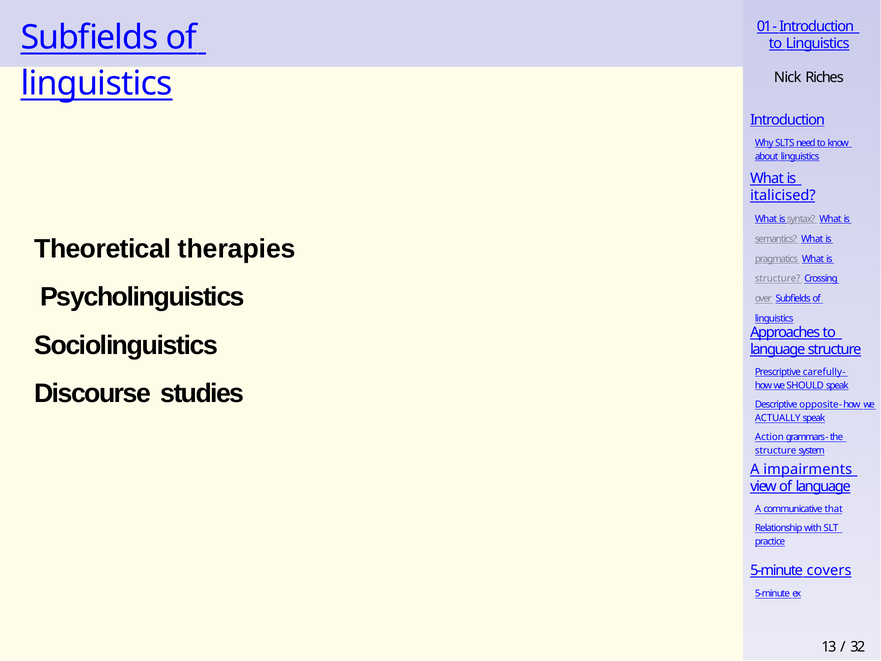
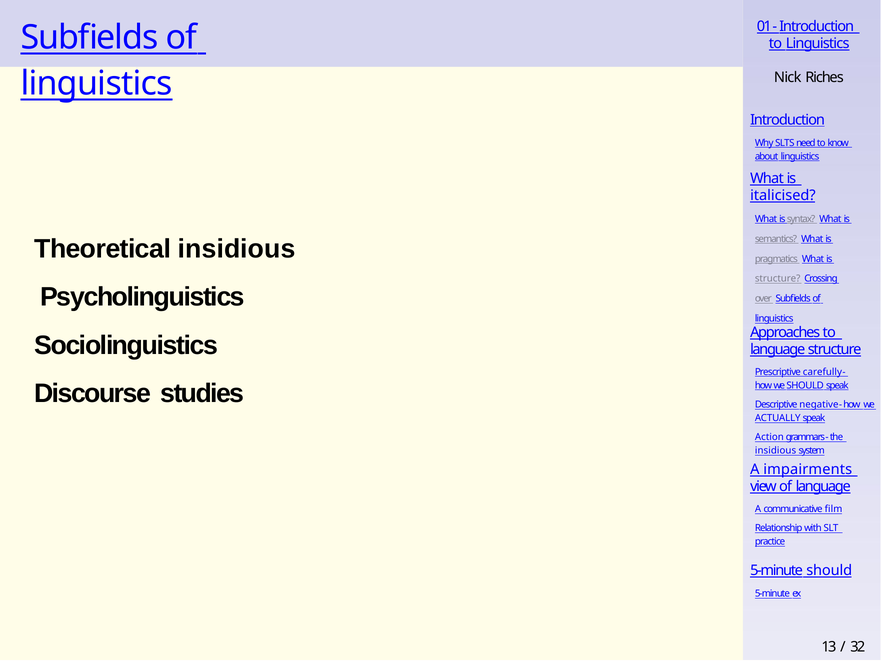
Theoretical therapies: therapies -> insidious (237, 249)
opposite: opposite -> negative (819, 405)
structure: structure -> insidious (776, 451)
that: that -> film (834, 509)
5-minute covers: covers -> should (829, 571)
